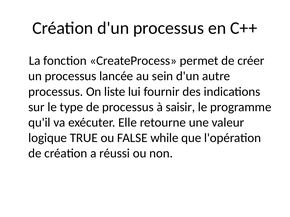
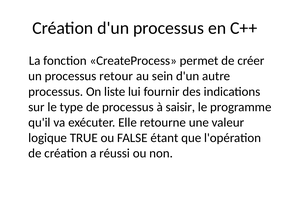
lancée: lancée -> retour (116, 76)
while: while -> étant (164, 138)
